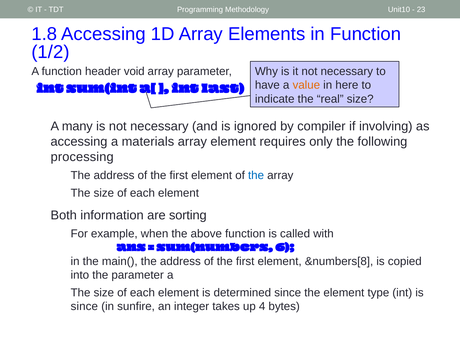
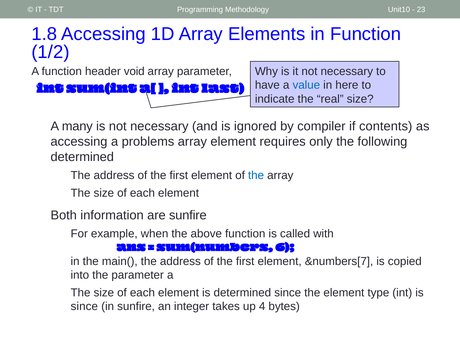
value colour: orange -> blue (306, 85)
involving: involving -> contents (386, 126)
materials: materials -> problems (148, 142)
processing: processing -> determined (82, 157)
are sorting: sorting -> sunfire (188, 215)
&numbers[8: &numbers[8 -> &numbers[7 (339, 261)
